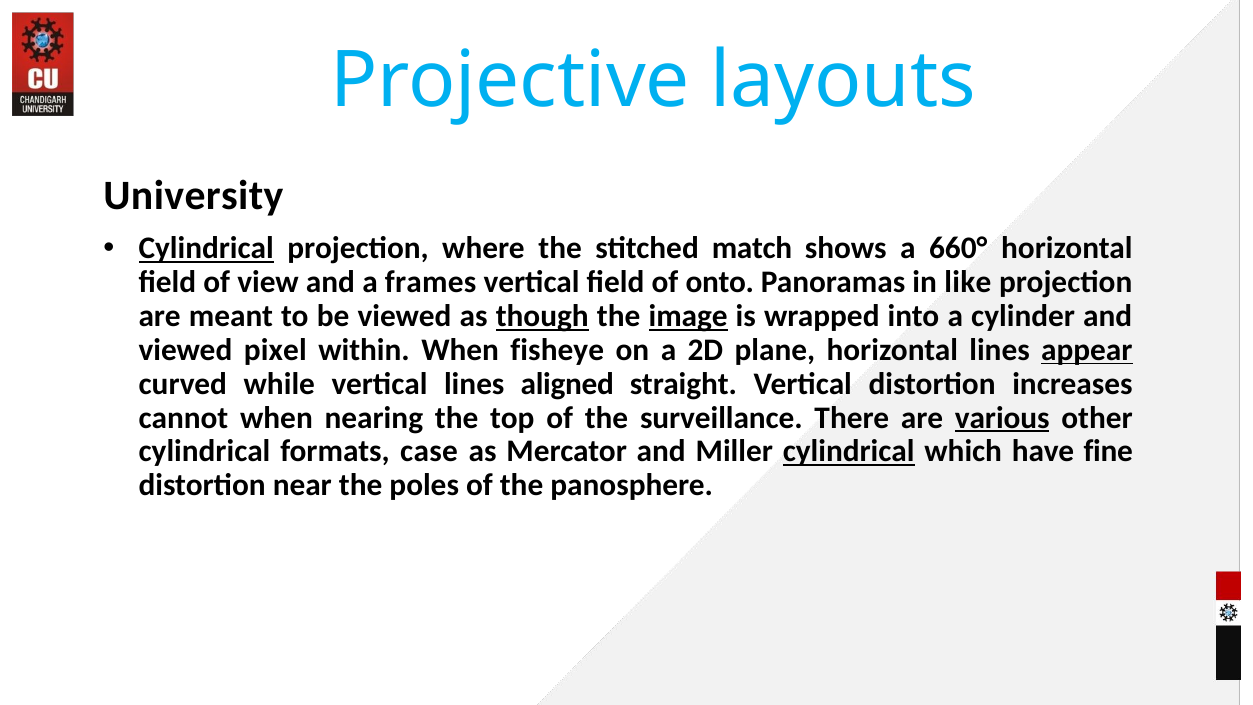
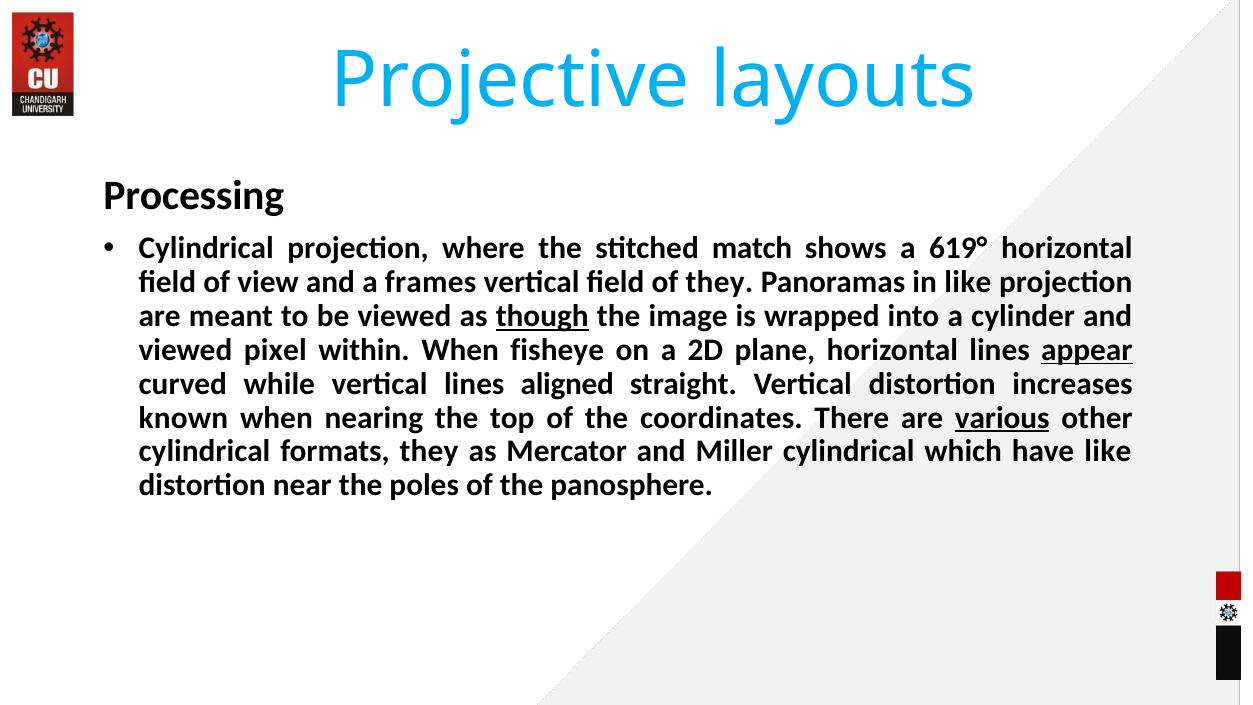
University: University -> Processing (194, 196)
Cylindrical underline: present -> none (206, 249)
660°: 660° -> 619° (958, 249)
of onto: onto -> they (719, 282)
image underline: present -> none (688, 316)
cannot: cannot -> known (183, 418)
surveillance: surveillance -> coordinates (721, 418)
formats case: case -> they (429, 451)
cylindrical underline: present -> none (849, 451)
have fine: fine -> like (1108, 451)
